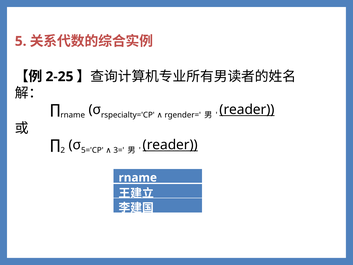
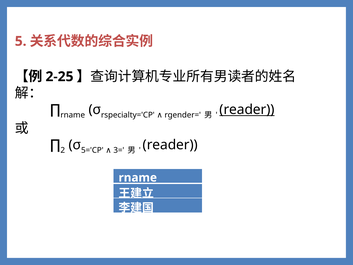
reader underline: present -> none (170, 145)
